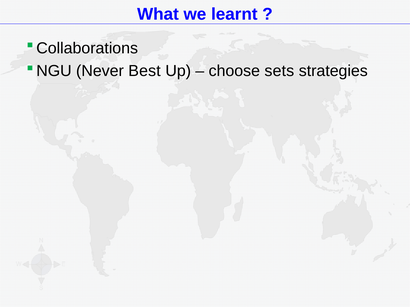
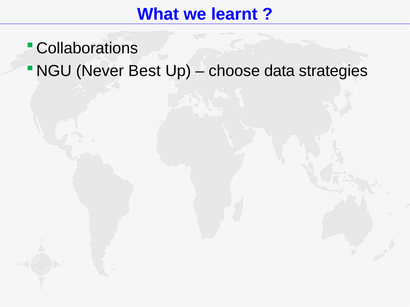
sets: sets -> data (279, 71)
